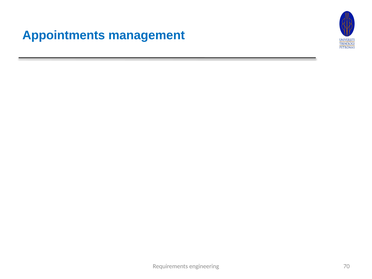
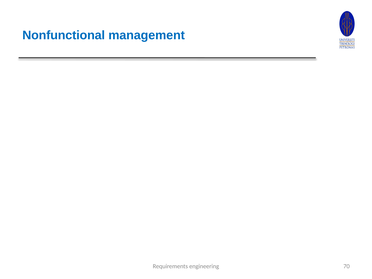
Appointments: Appointments -> Nonfunctional (64, 35)
